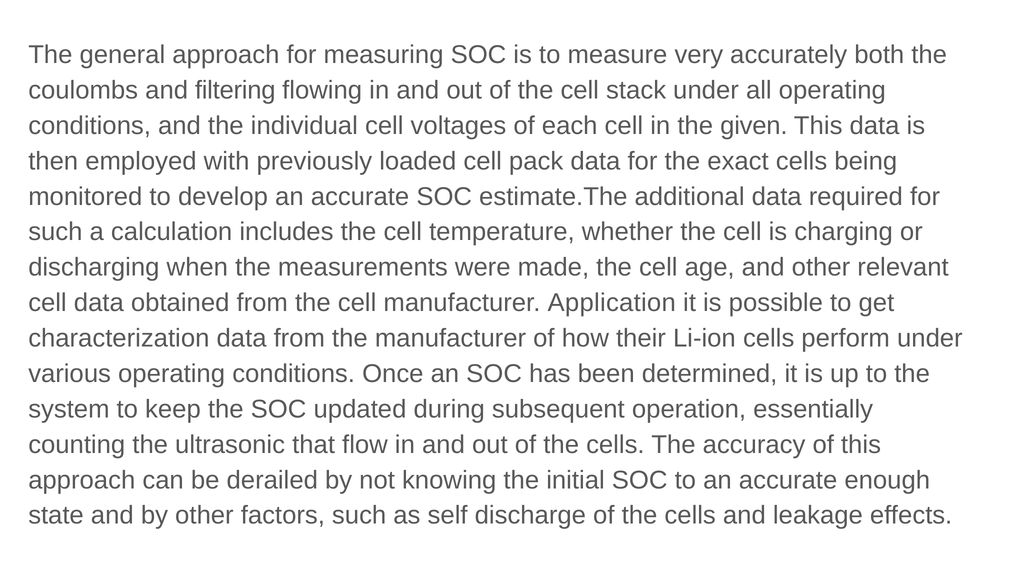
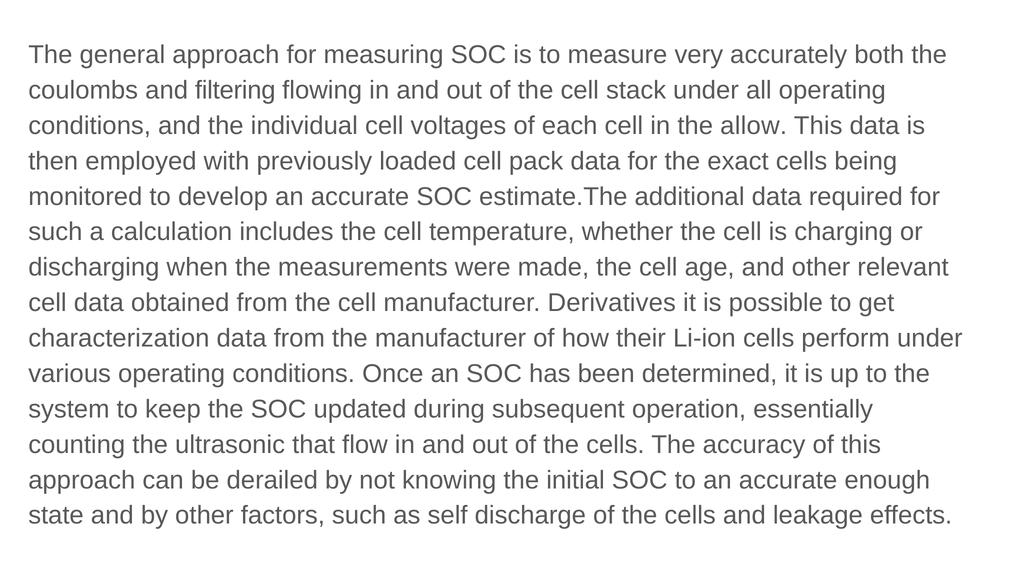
given: given -> allow (754, 126)
Application: Application -> Derivatives (612, 303)
